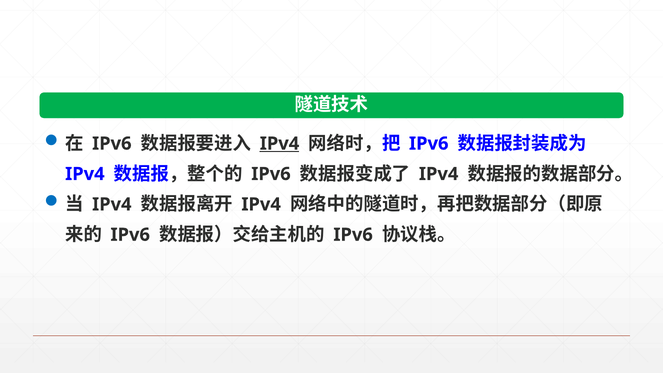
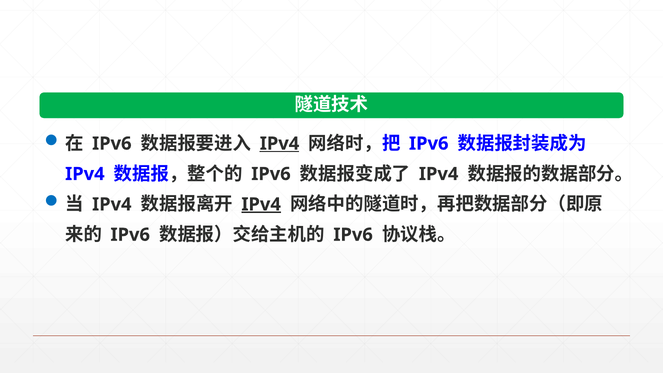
IPv4 underline: none -> present (261, 204)
